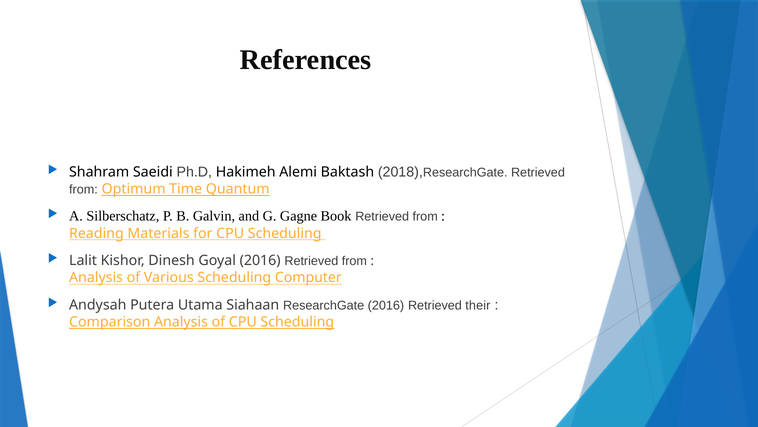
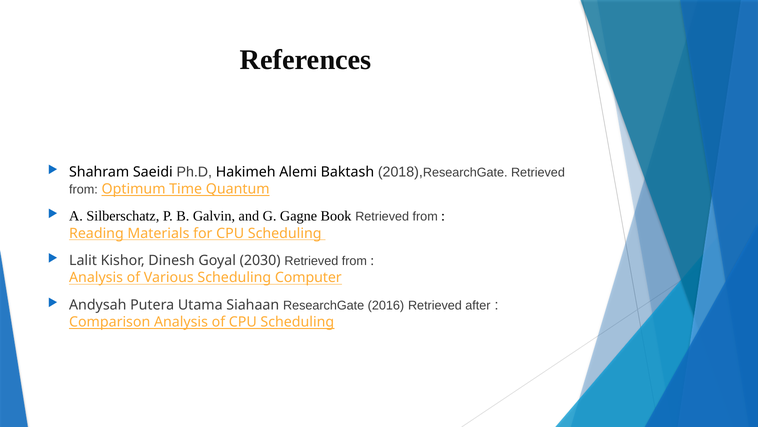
Goyal 2016: 2016 -> 2030 (260, 260)
their: their -> after (478, 305)
